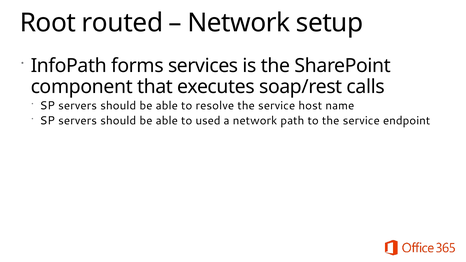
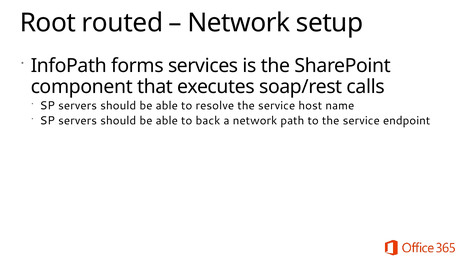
used: used -> back (208, 121)
